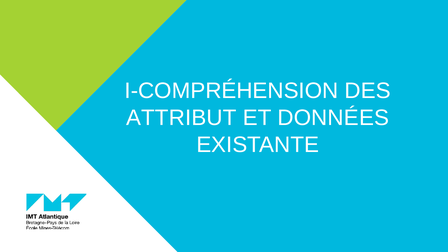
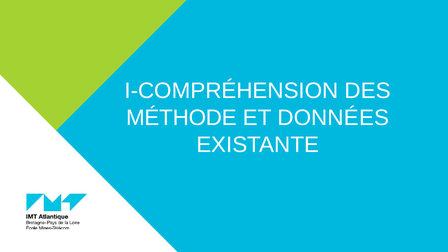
ATTRIBUT: ATTRIBUT -> MÉTHODE (181, 118)
